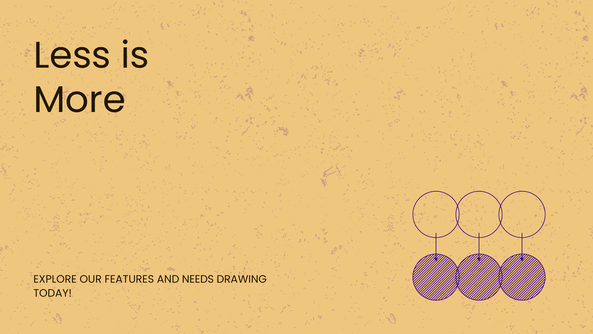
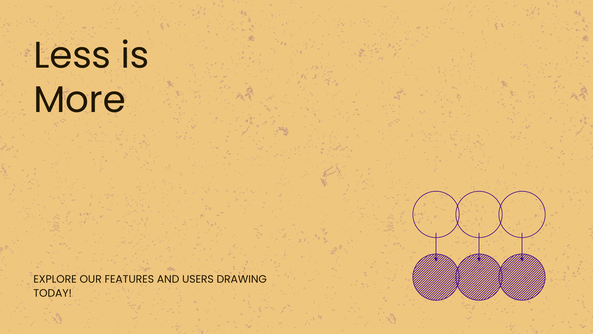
NEEDS: NEEDS -> USERS (198, 279)
